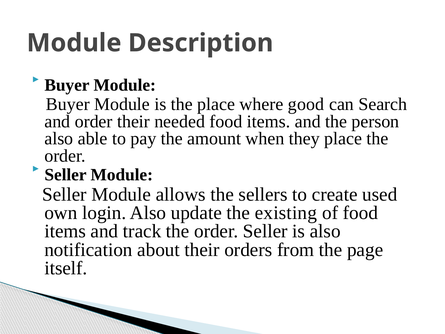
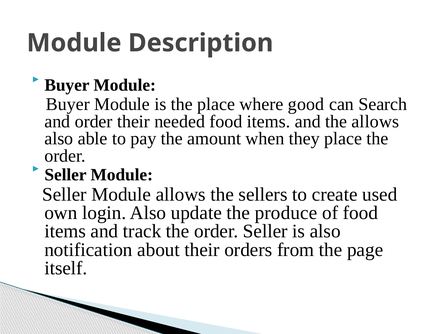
the person: person -> allows (375, 121)
existing: existing -> produce (286, 213)
